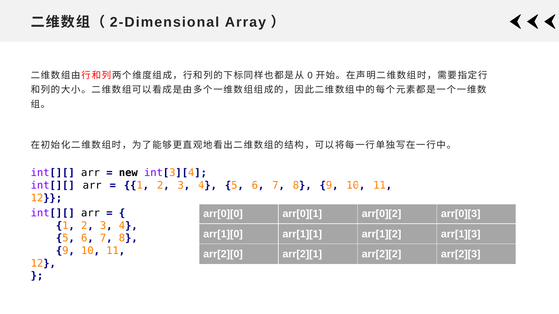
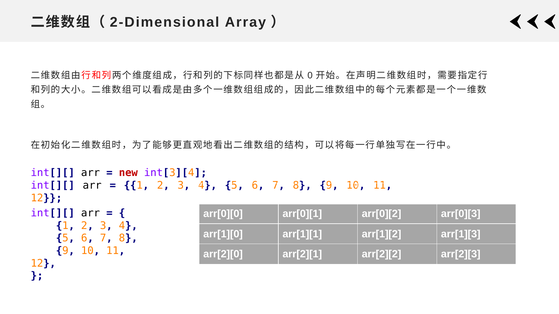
new colour: black -> red (128, 173)
